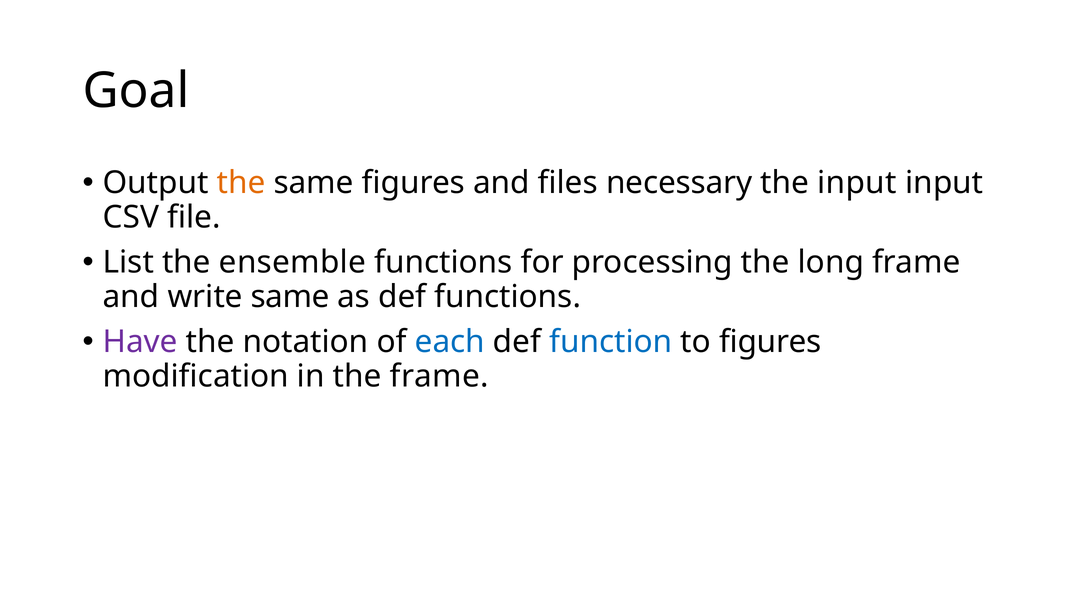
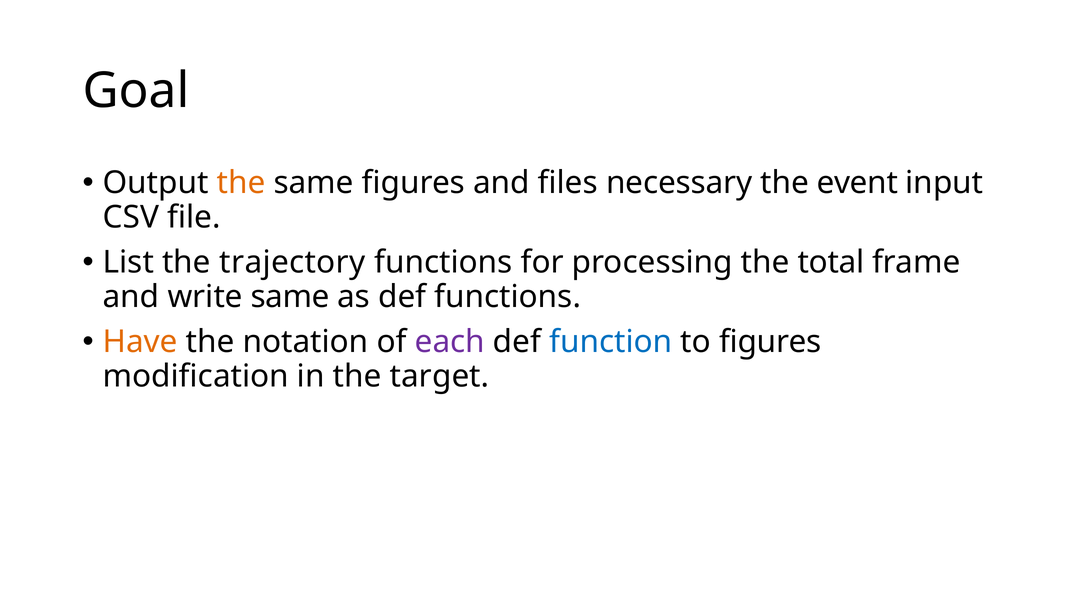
the input: input -> event (857, 183)
ensemble: ensemble -> trajectory (292, 263)
long: long -> total (831, 263)
Have colour: purple -> orange (140, 342)
each colour: blue -> purple (450, 342)
the frame: frame -> target (439, 376)
